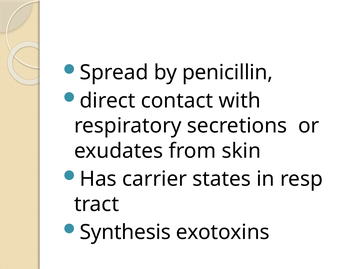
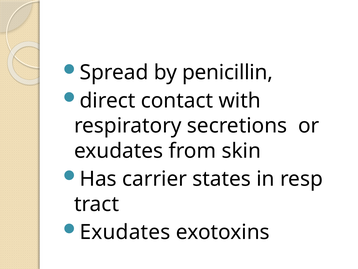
Synthesis: Synthesis -> Exudates (125, 232)
